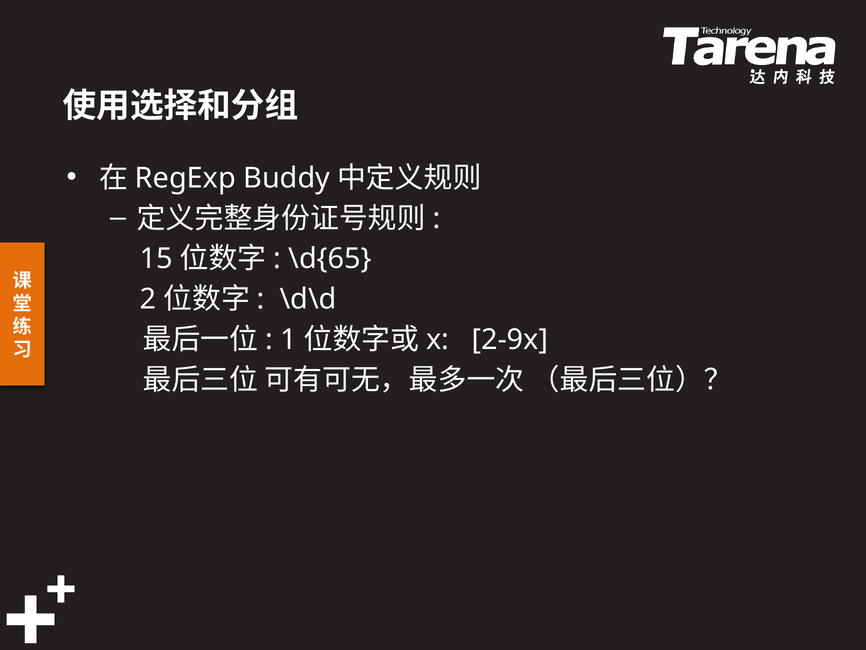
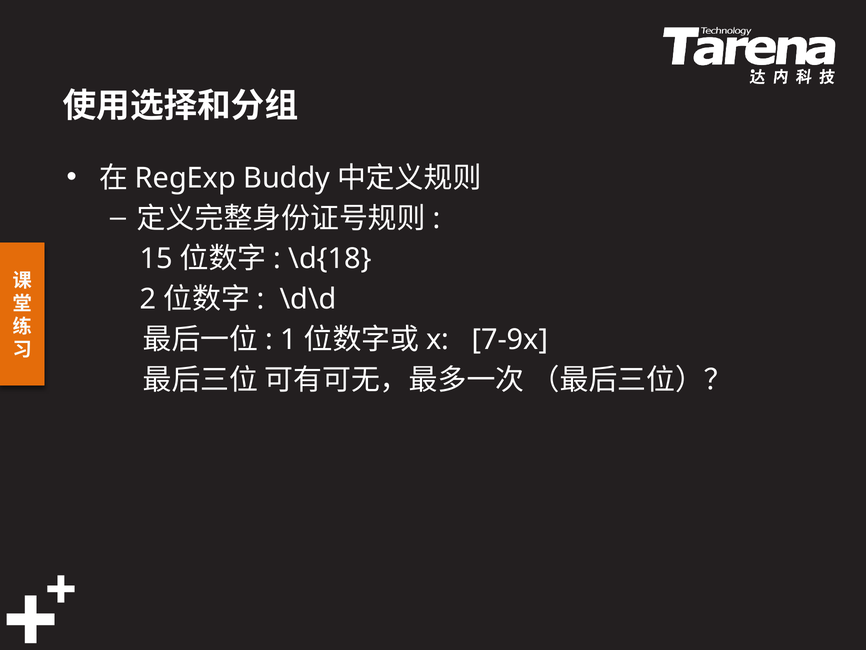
\d{65: \d{65 -> \d{18 (330, 259)
2-9x: 2-9x -> 7-9x (510, 340)
